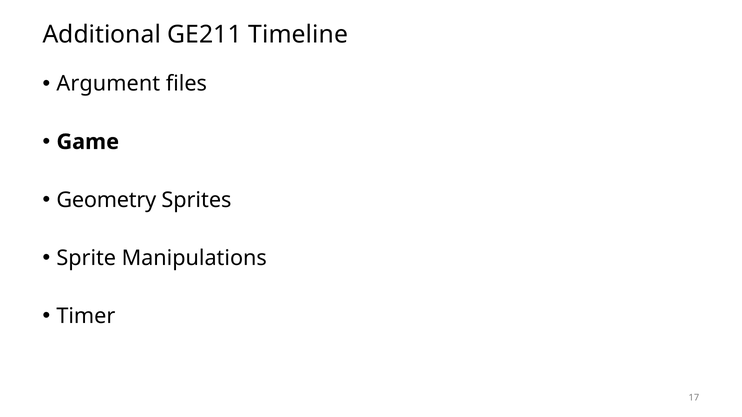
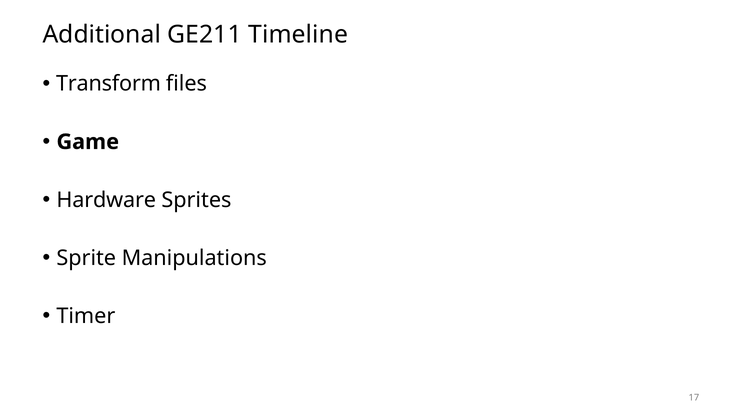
Argument: Argument -> Transform (108, 84)
Geometry: Geometry -> Hardware (106, 200)
